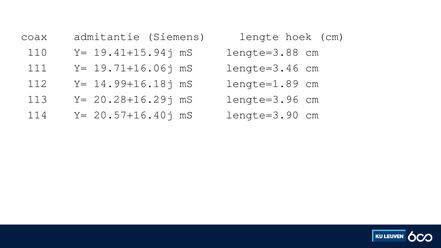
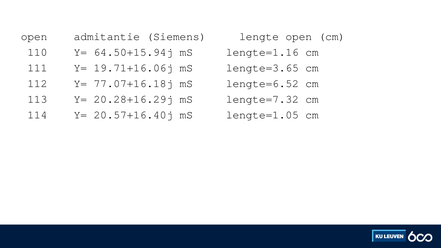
coax: coax -> open (34, 37)
lengte hoek: hoek -> open (299, 37)
19.41+15.94j: 19.41+15.94j -> 64.50+15.94j (133, 52)
lengte=3.88: lengte=3.88 -> lengte=1.16 (262, 52)
lengte=3.46: lengte=3.46 -> lengte=3.65 (262, 68)
14.99+16.18j: 14.99+16.18j -> 77.07+16.18j (133, 83)
lengte=1.89: lengte=1.89 -> lengte=6.52 (262, 83)
lengte=3.96: lengte=3.96 -> lengte=7.32 (262, 99)
lengte=3.90: lengte=3.90 -> lengte=1.05 (262, 115)
